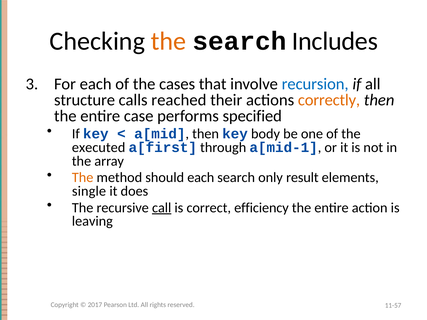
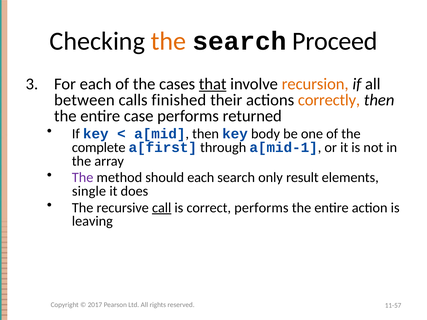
Includes: Includes -> Proceed (335, 41)
that underline: none -> present (213, 84)
recursion colour: blue -> orange (315, 84)
structure: structure -> between (84, 100)
reached: reached -> finished (179, 100)
specified: specified -> returned (252, 116)
executed: executed -> complete (99, 147)
The colour: orange -> purple (83, 178)
correct efficiency: efficiency -> performs (261, 208)
